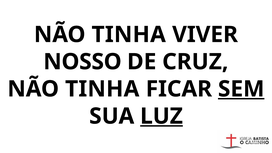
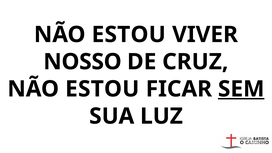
TINHA: TINHA -> ESTOU (129, 35)
TINHA: TINHA -> ESTOU (102, 89)
LUZ underline: present -> none (162, 116)
